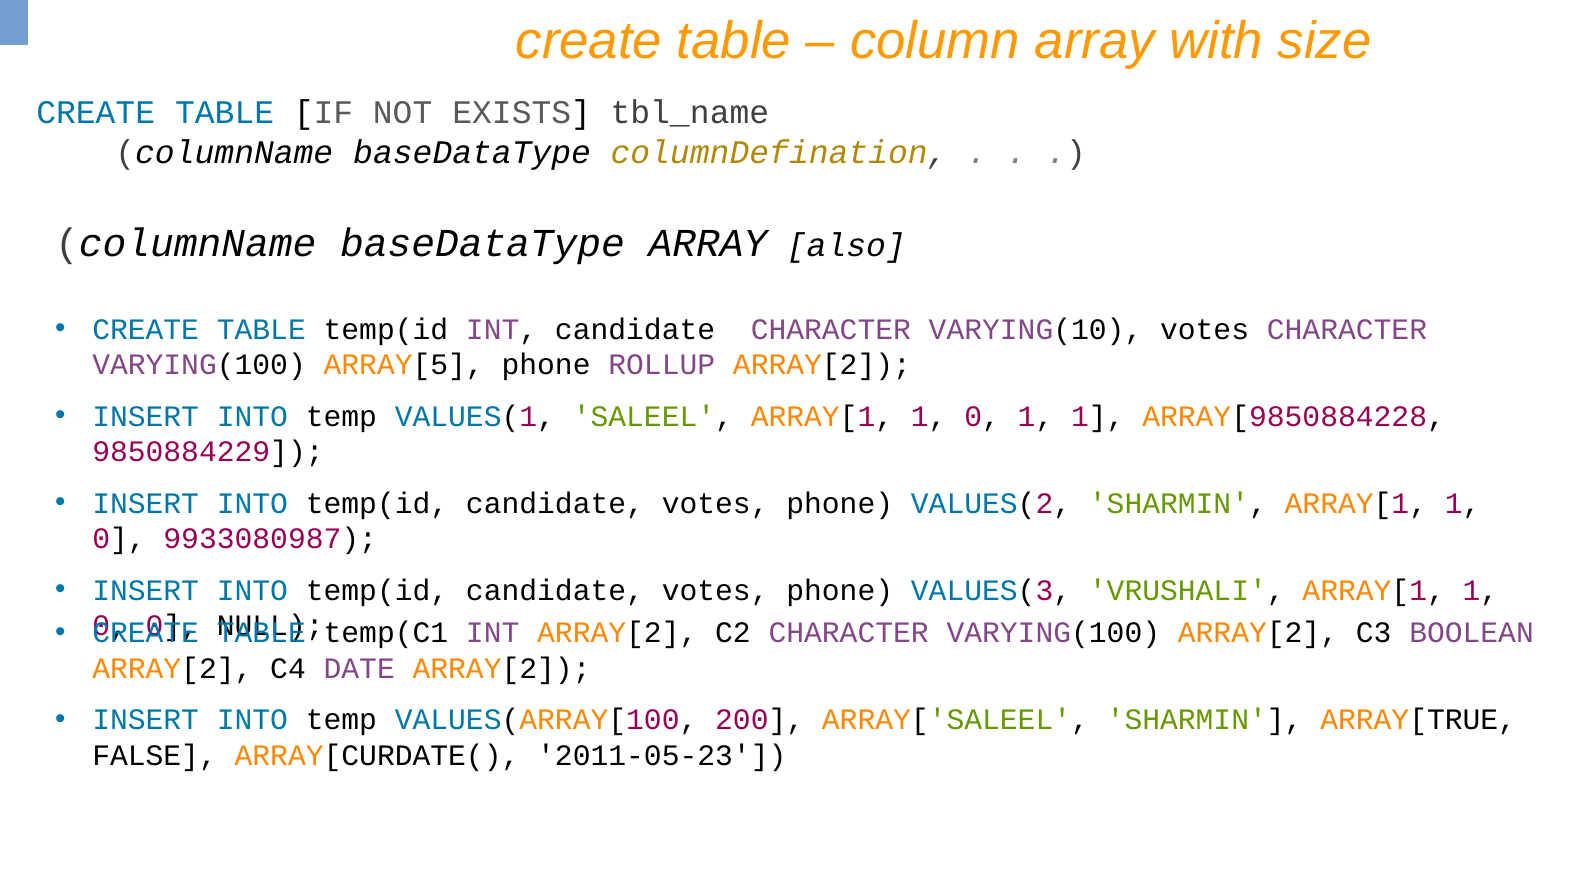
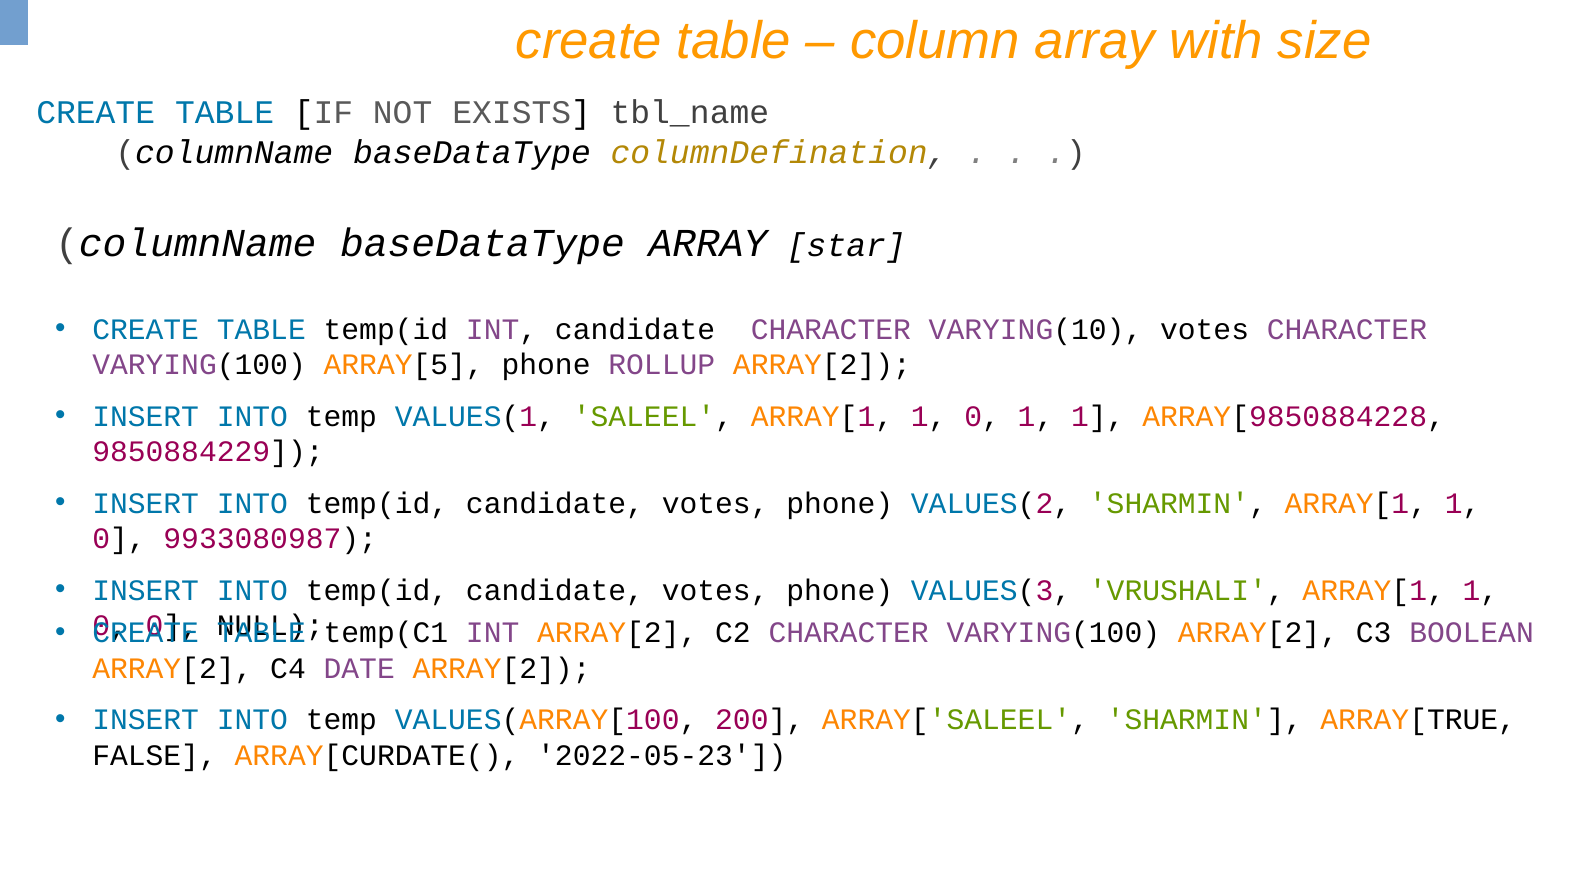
also: also -> star (846, 246)
2011-05-23: 2011-05-23 -> 2022-05-23 (662, 755)
